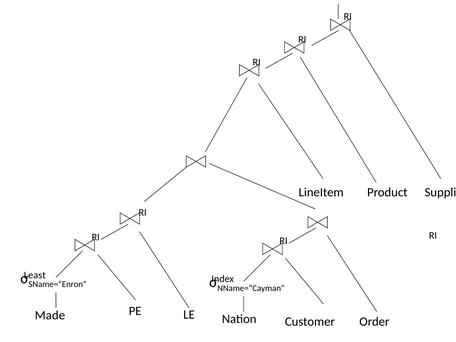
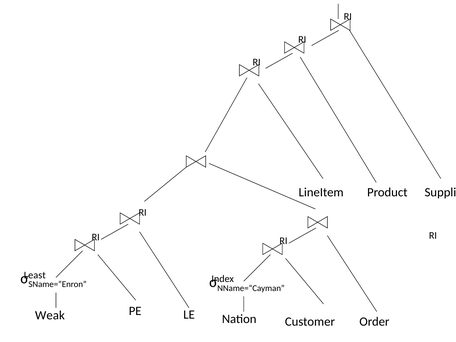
Made: Made -> Weak (50, 315)
